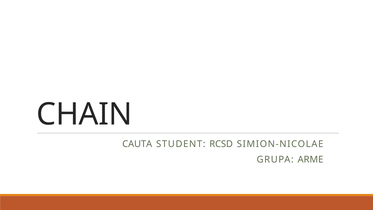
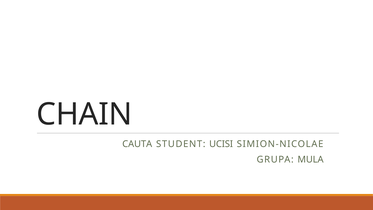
RCSD: RCSD -> UCISI (221, 144)
ARME: ARME -> MULA (311, 159)
